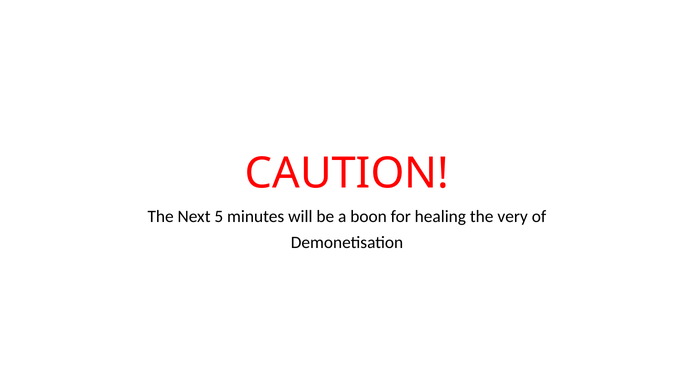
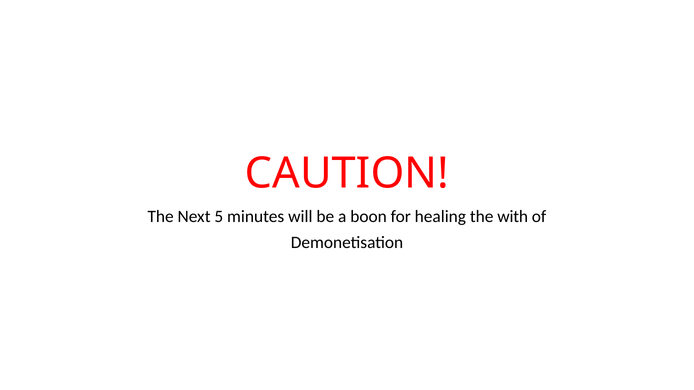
very: very -> with (513, 217)
